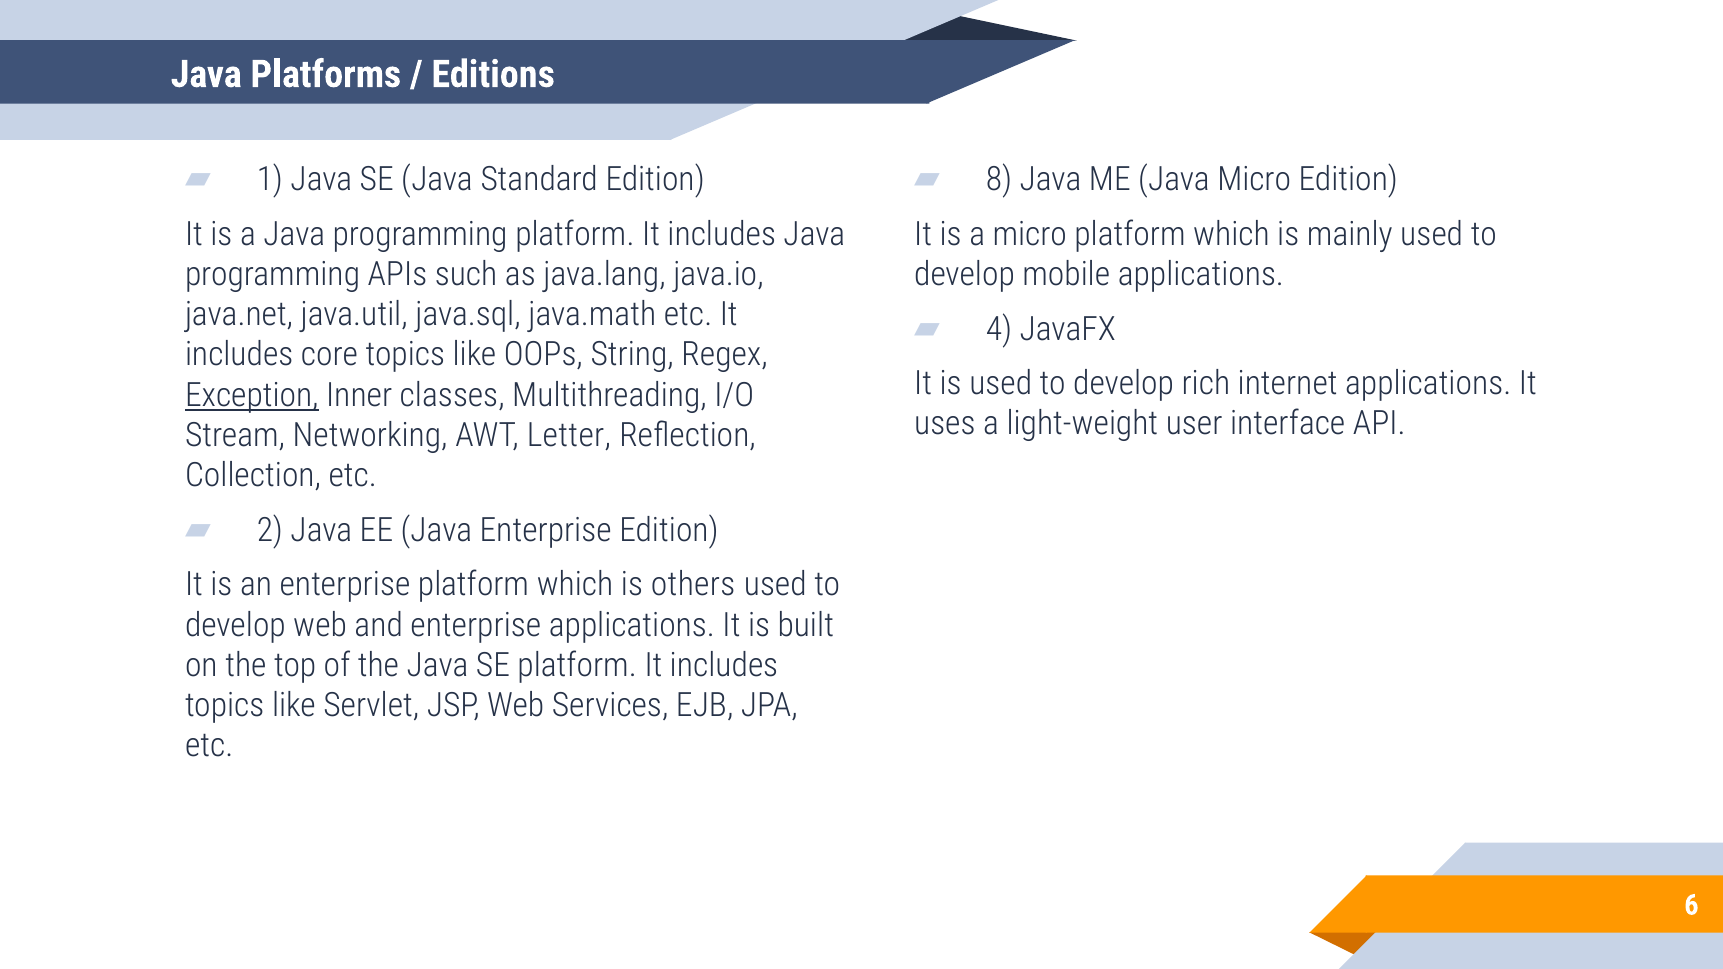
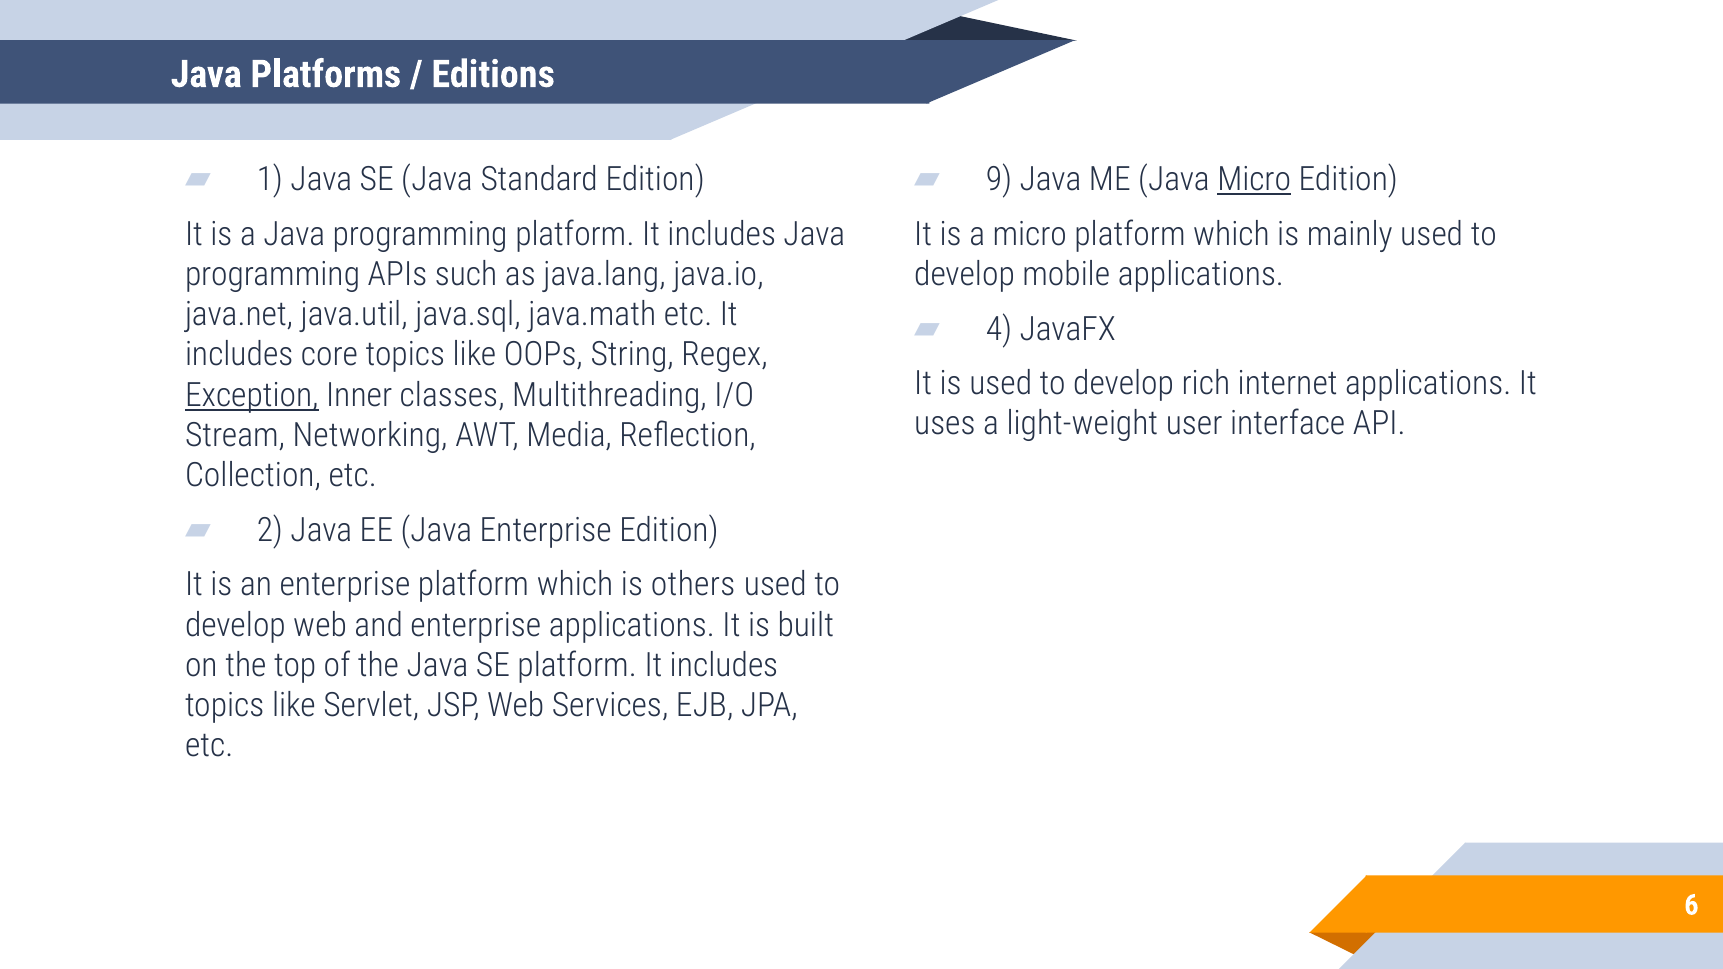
8: 8 -> 9 (999, 180)
Micro underline: none -> present (1254, 180)
Letter: Letter -> Media (569, 435)
